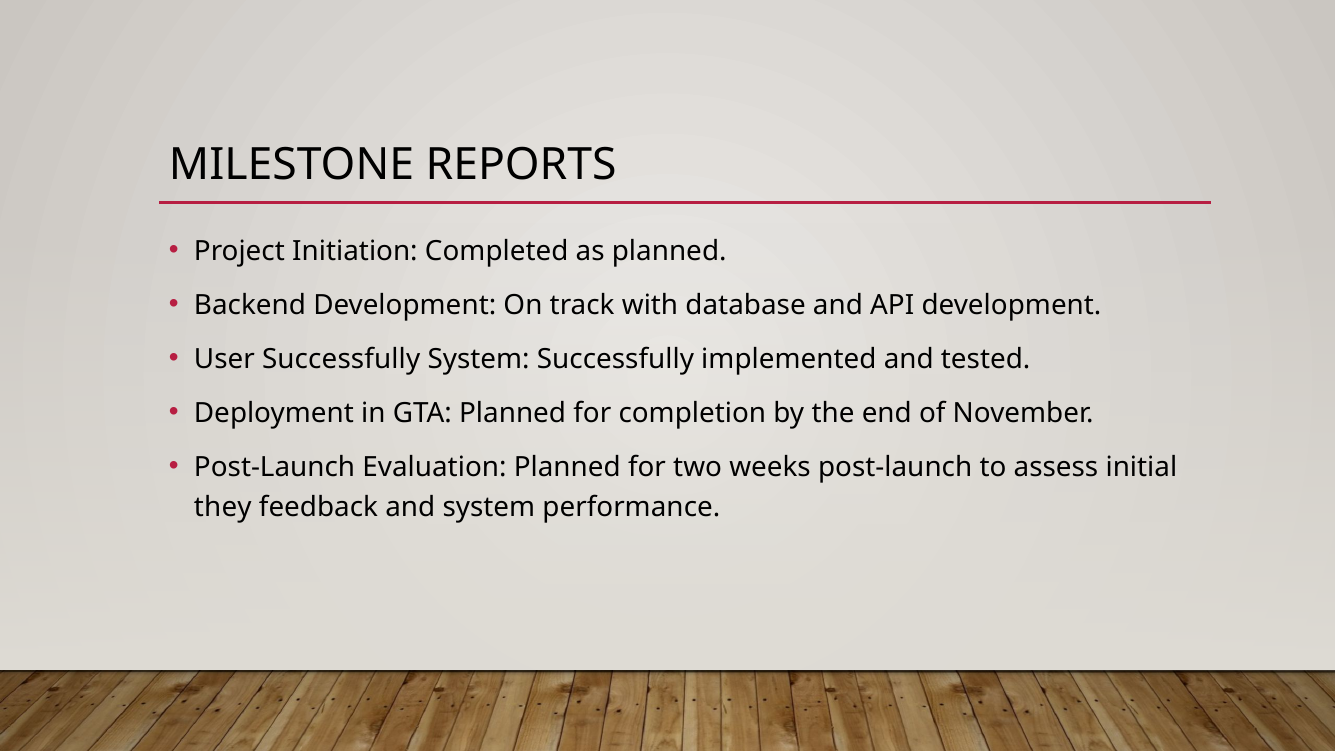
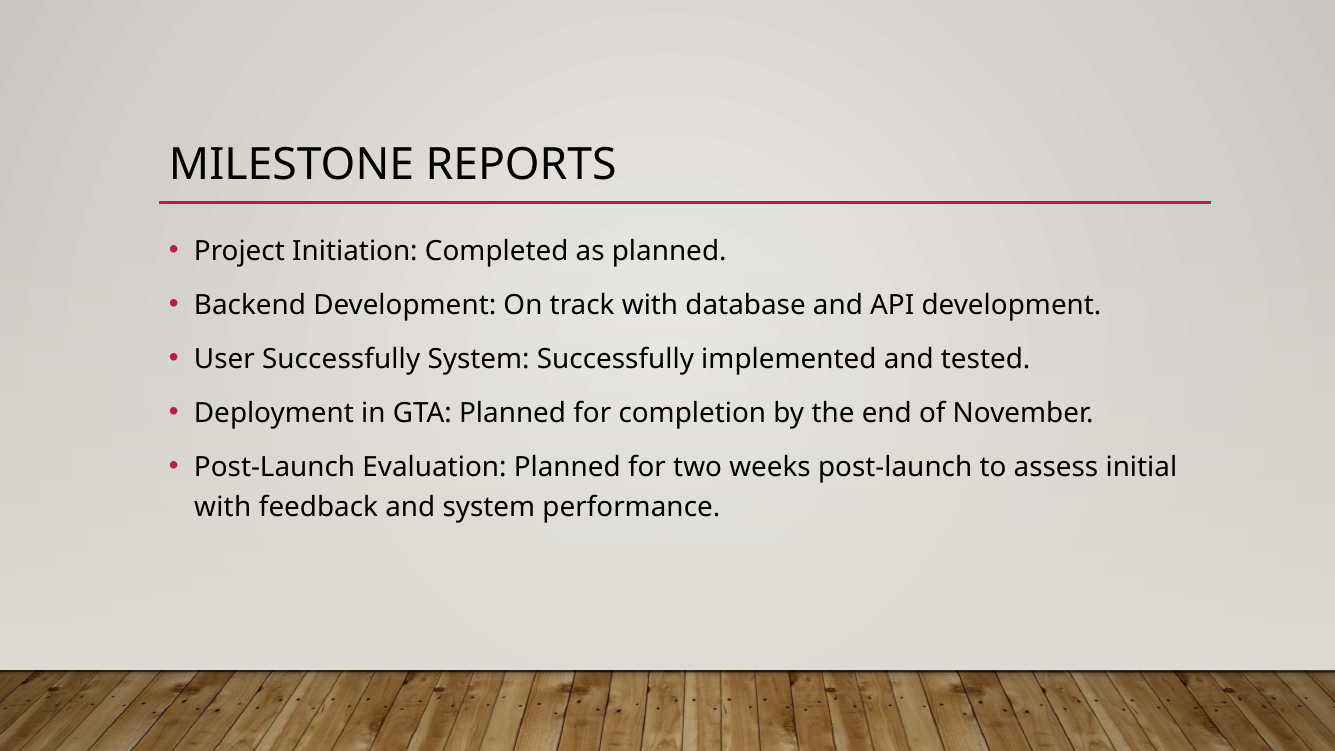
they: they -> with (223, 507)
